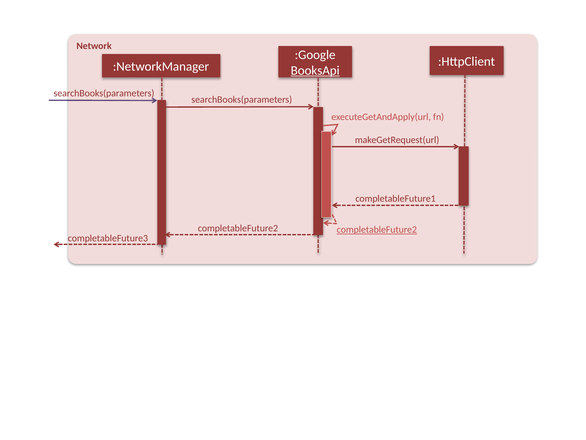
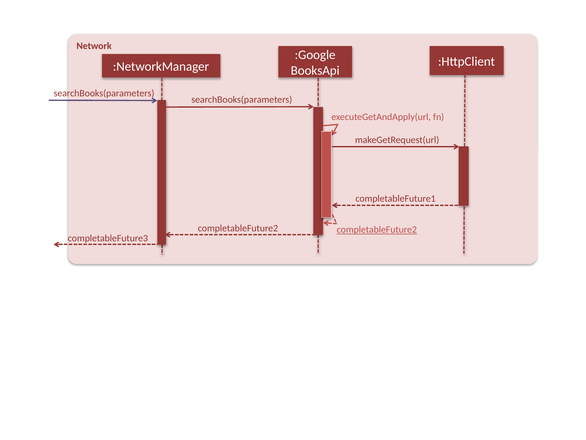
BooksApi underline: present -> none (315, 70)
